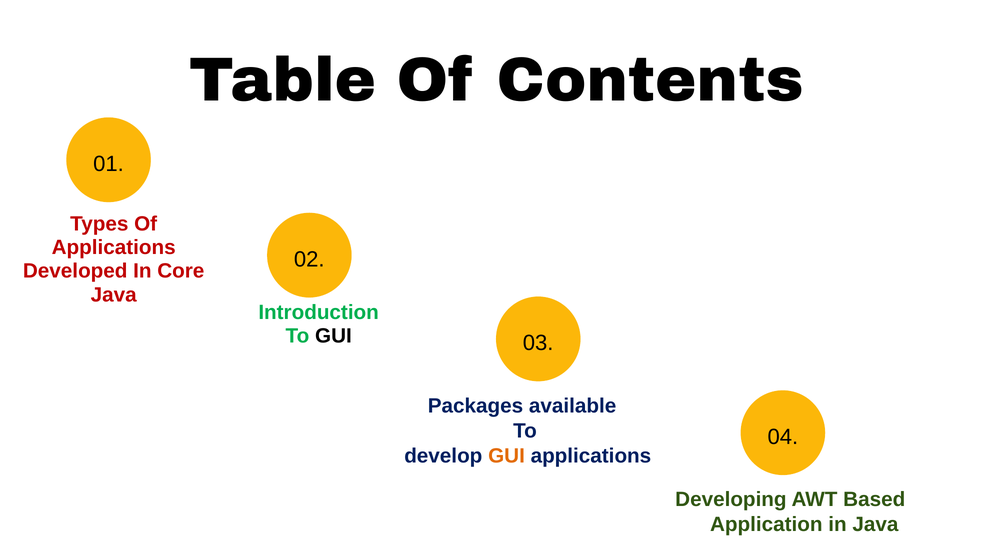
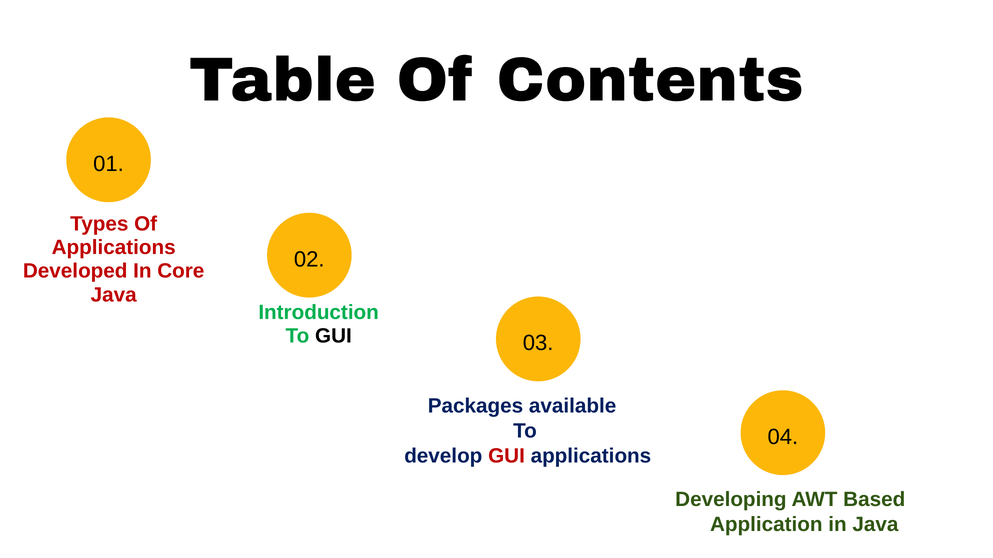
GUI colour: orange -> red (507, 456)
